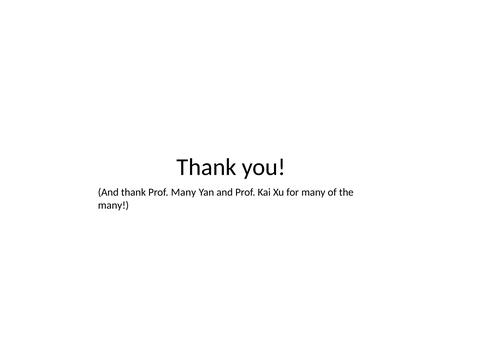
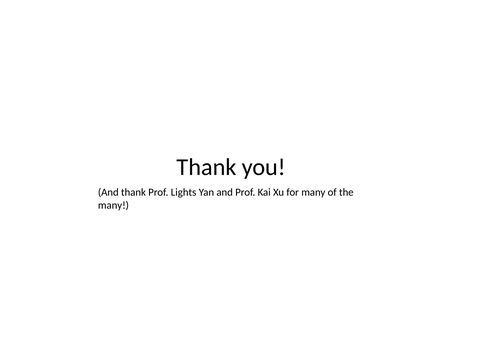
Prof Many: Many -> Lights (184, 192)
